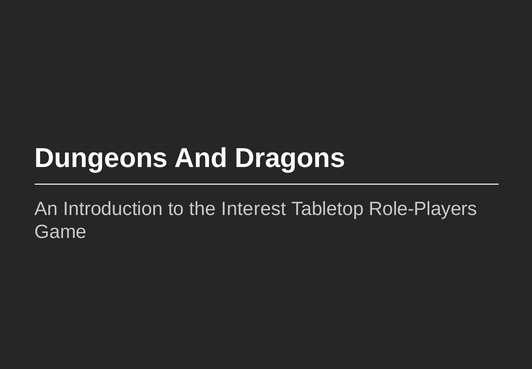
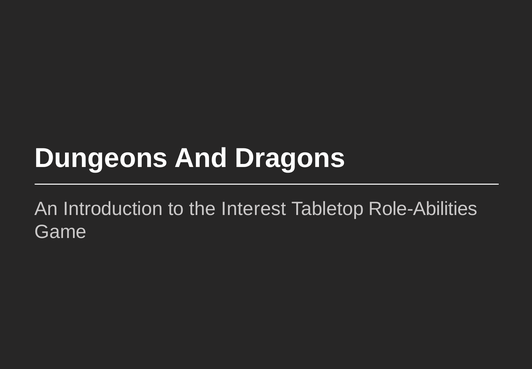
Role-Players: Role-Players -> Role-Abilities (423, 208)
